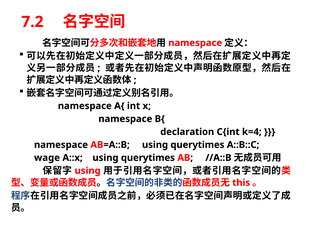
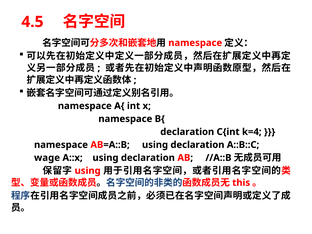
7.2: 7.2 -> 4.5 (32, 22)
AB=A::B using querytimes: querytimes -> declaration (197, 145)
A::x using querytimes: querytimes -> declaration (148, 158)
